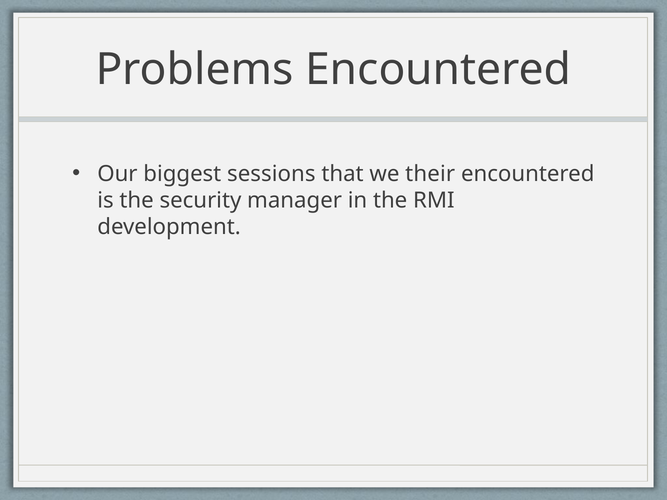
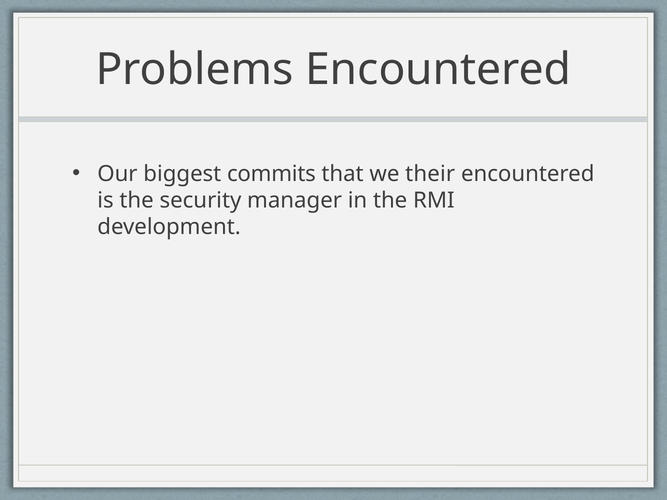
sessions: sessions -> commits (271, 174)
